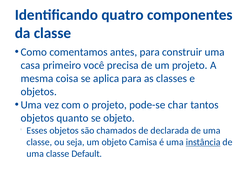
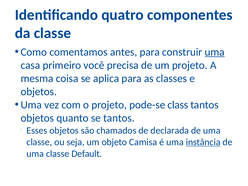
uma underline: none -> present (215, 52)
char: char -> class (178, 105)
se objeto: objeto -> tantos (119, 118)
